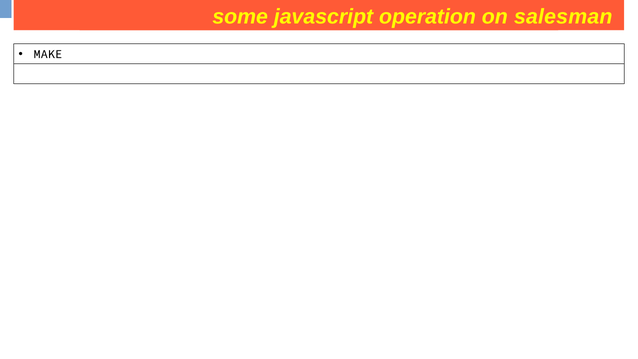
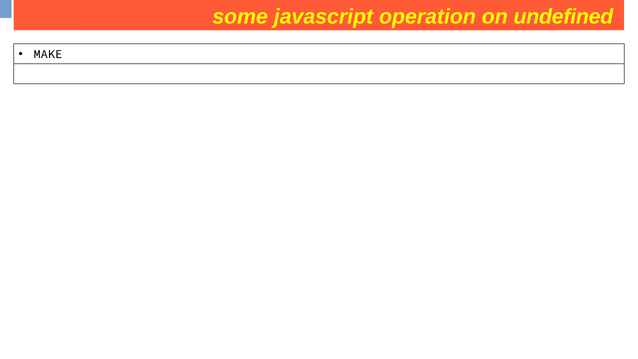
salesman: salesman -> undefined (563, 17)
